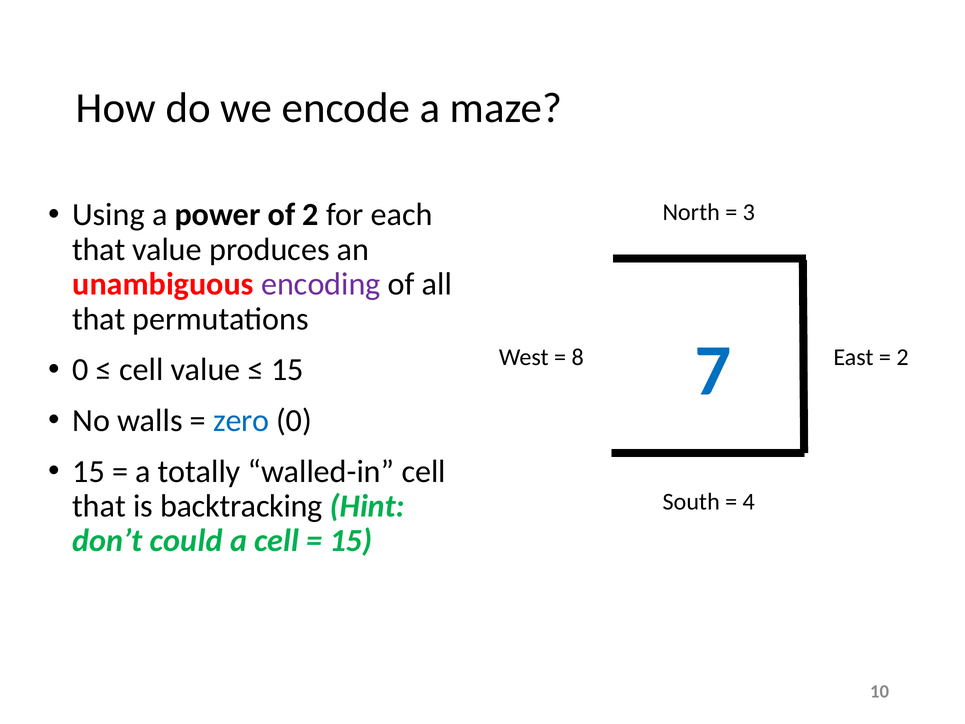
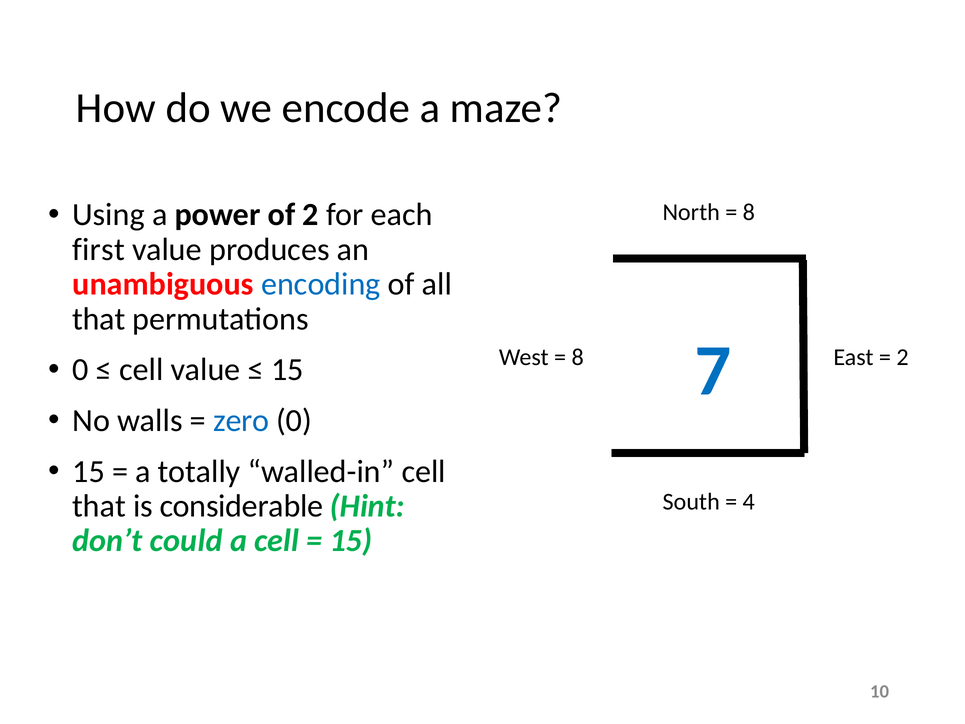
3: 3 -> 8 (749, 212)
that: that -> first (99, 249)
encoding colour: purple -> blue (321, 284)
backtracking: backtracking -> considerable (241, 506)
